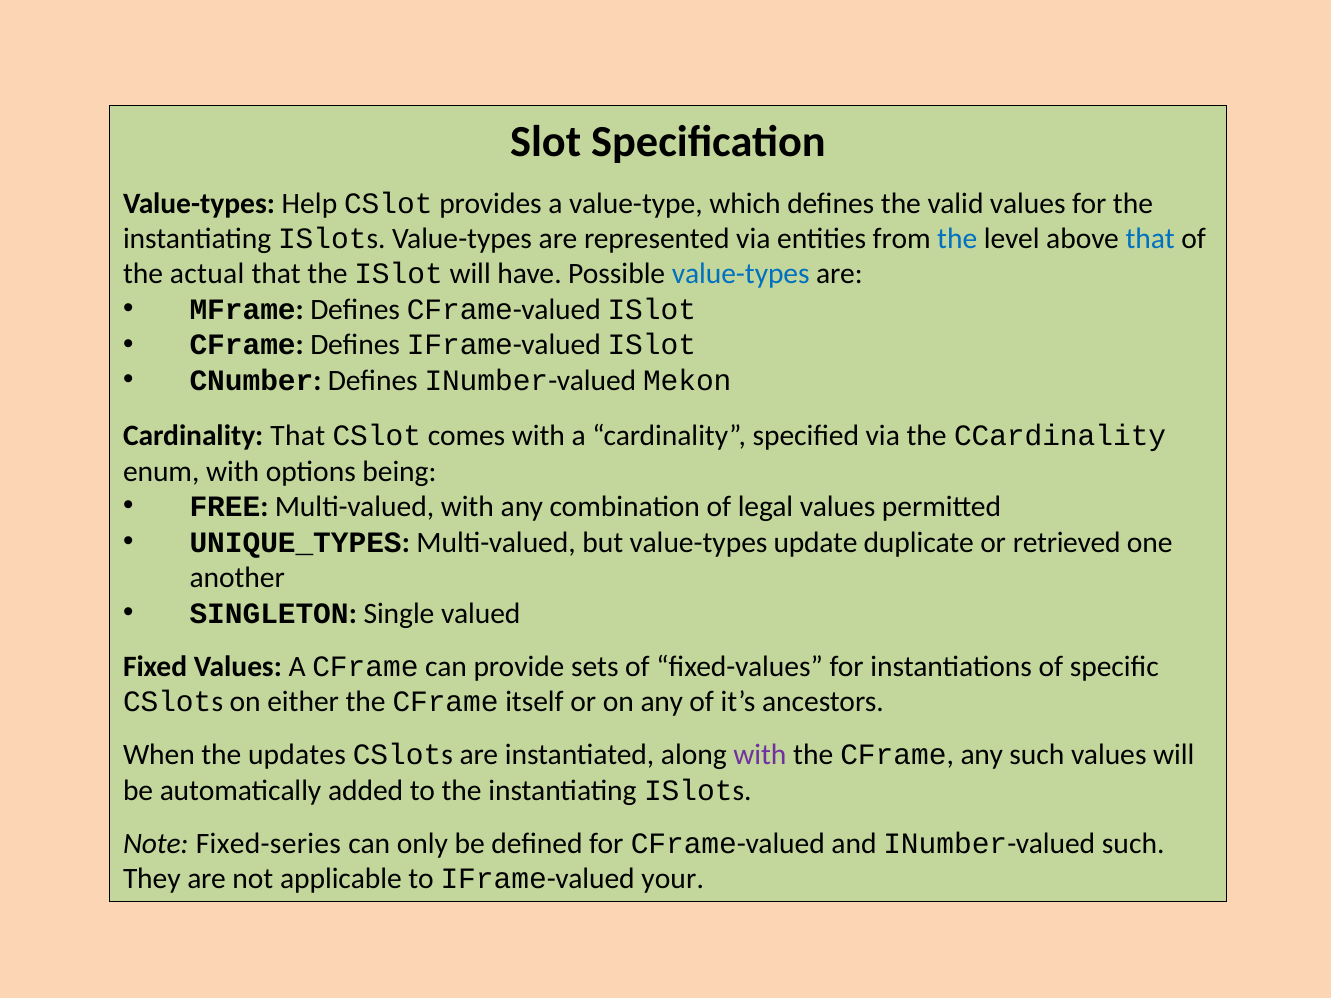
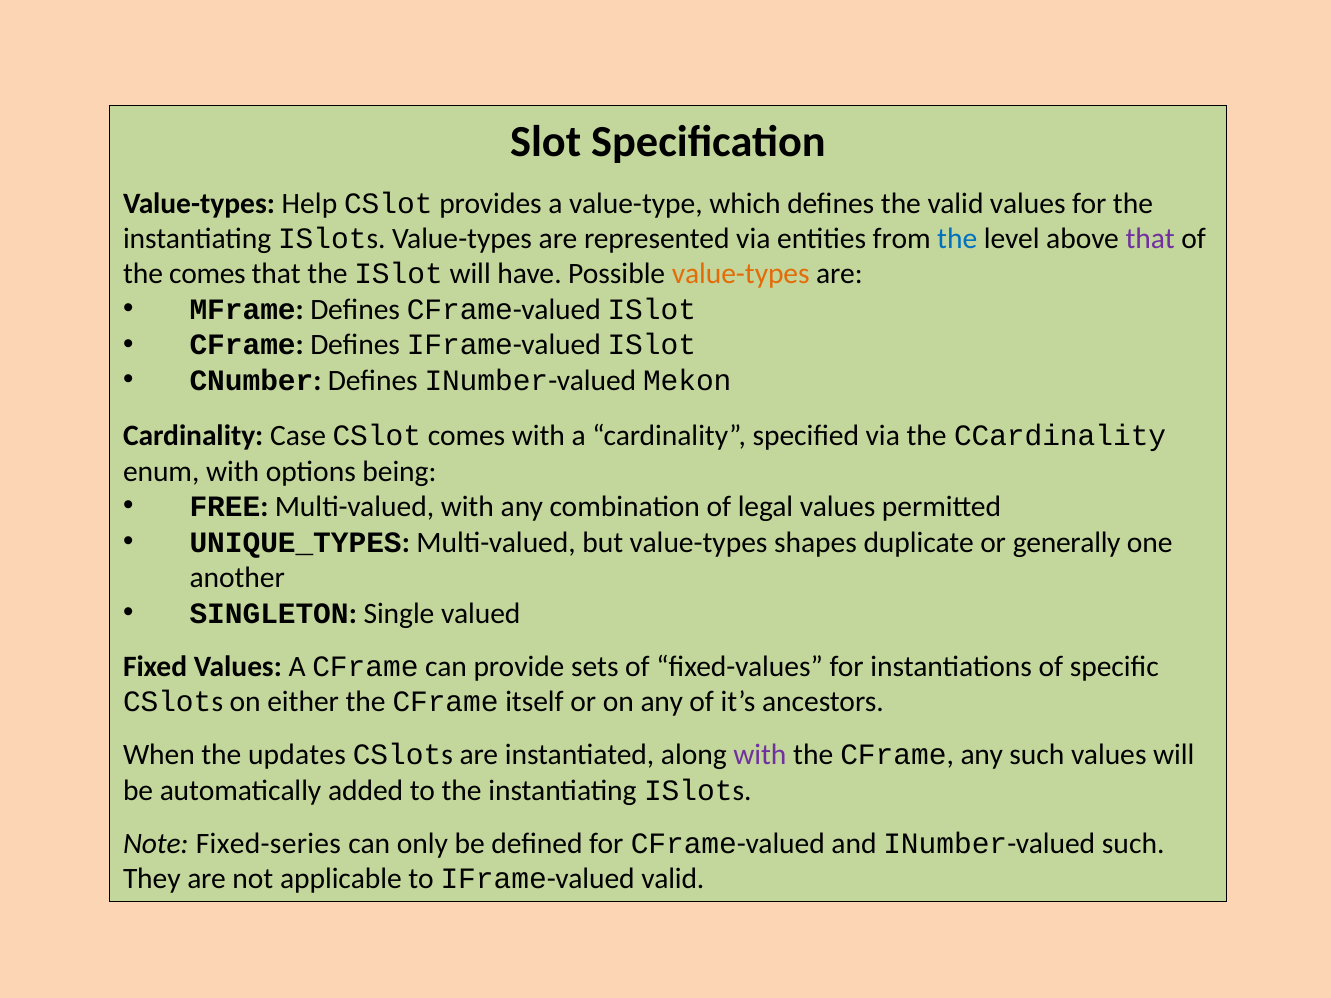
that colour: blue -> purple (1150, 239)
the actual: actual -> comes (207, 274)
value-types colour: blue -> orange (741, 274)
Cardinality That: That -> Case (298, 436)
update: update -> shapes (815, 543)
retrieved: retrieved -> generally (1067, 543)
IFrame-valued your: your -> valid (673, 879)
